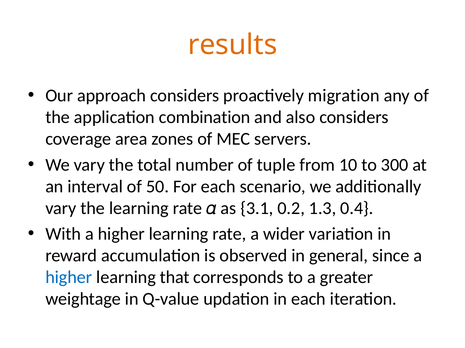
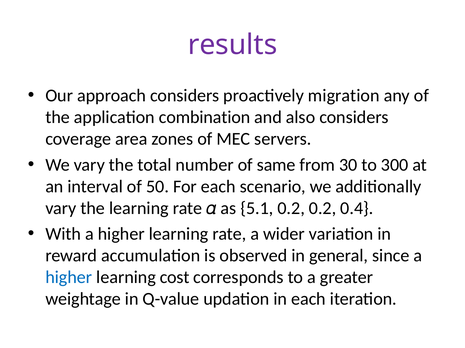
results colour: orange -> purple (232, 45)
tuple: tuple -> same (276, 165)
10: 10 -> 30 (348, 165)
3.1: 3.1 -> 5.1 (257, 209)
0.2 1.3: 1.3 -> 0.2 (323, 209)
that: that -> cost (175, 278)
